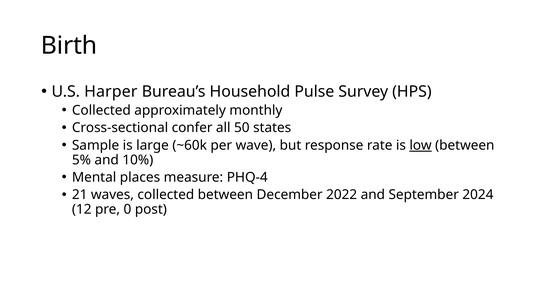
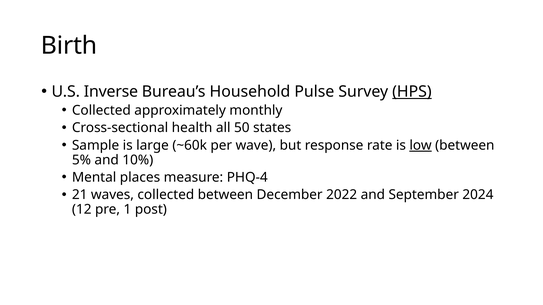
Harper: Harper -> Inverse (111, 92)
HPS underline: none -> present (412, 92)
confer: confer -> health (192, 128)
0: 0 -> 1 (127, 210)
